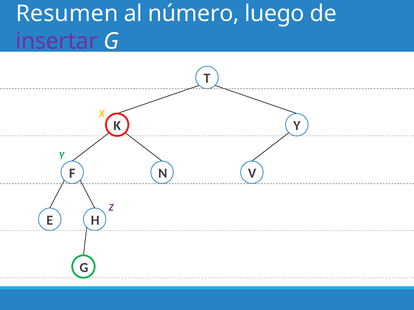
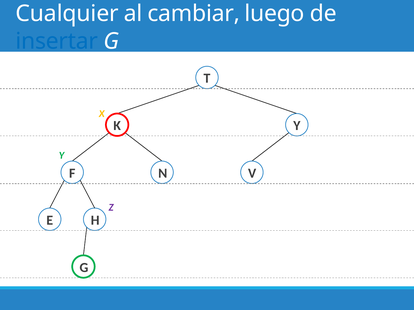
Resumen: Resumen -> Cualquier (67, 14)
número: número -> cambiar (194, 14)
insertar colour: purple -> blue (57, 41)
